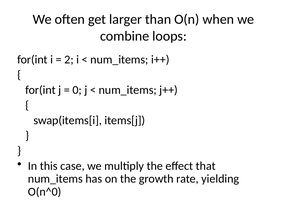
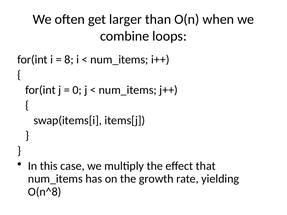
2: 2 -> 8 (69, 60)
O(n^0: O(n^0 -> O(n^8 (45, 192)
